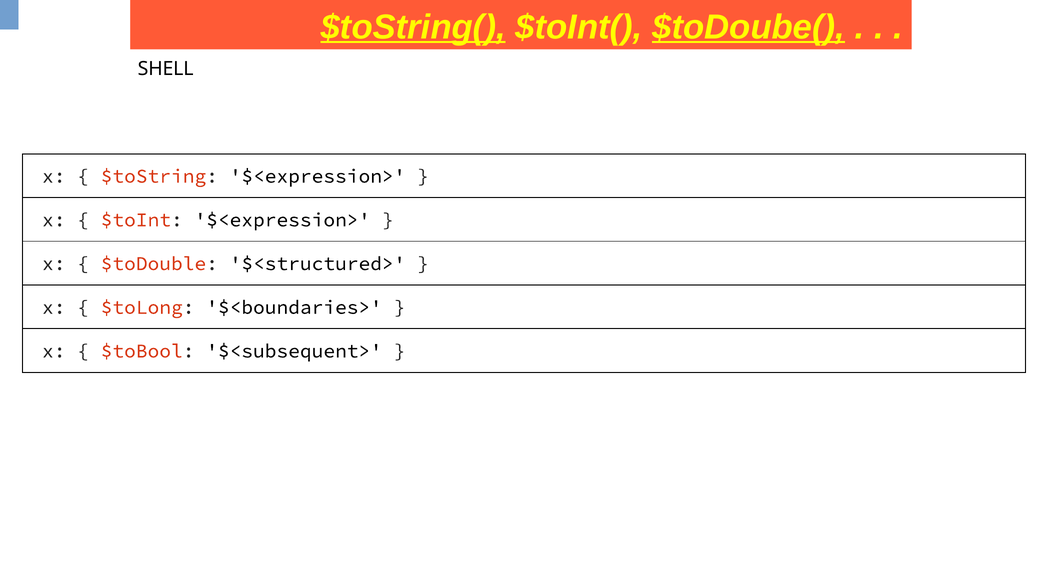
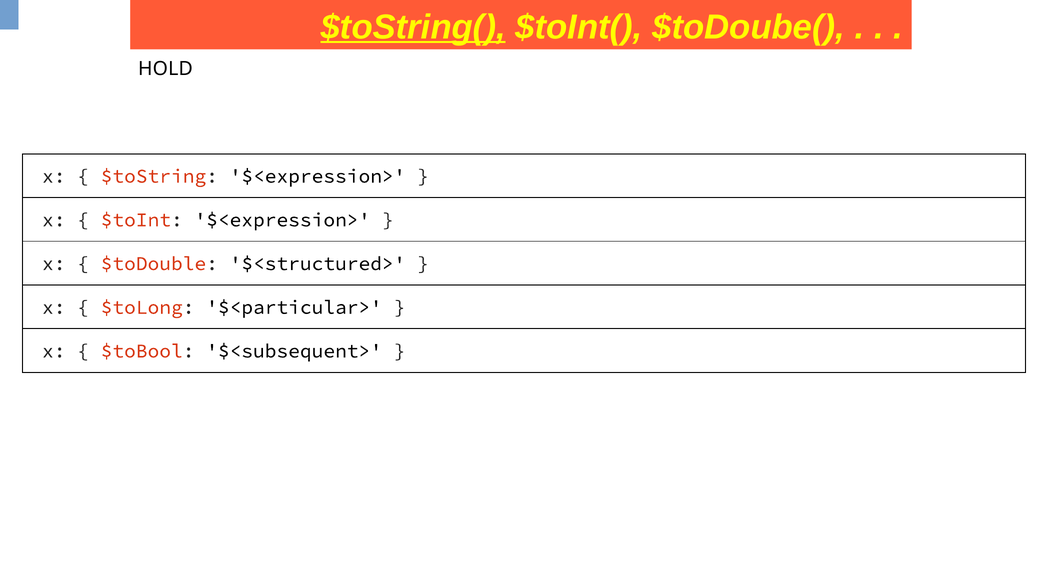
$toDoube( underline: present -> none (749, 27)
SHELL: SHELL -> HOLD (165, 69)
$<boundaries>: $<boundaries> -> $<particular> (294, 307)
